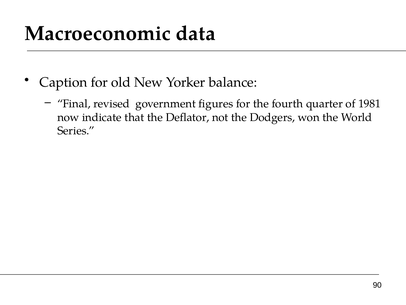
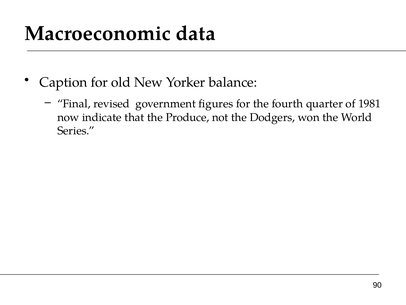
Deflator: Deflator -> Produce (188, 117)
